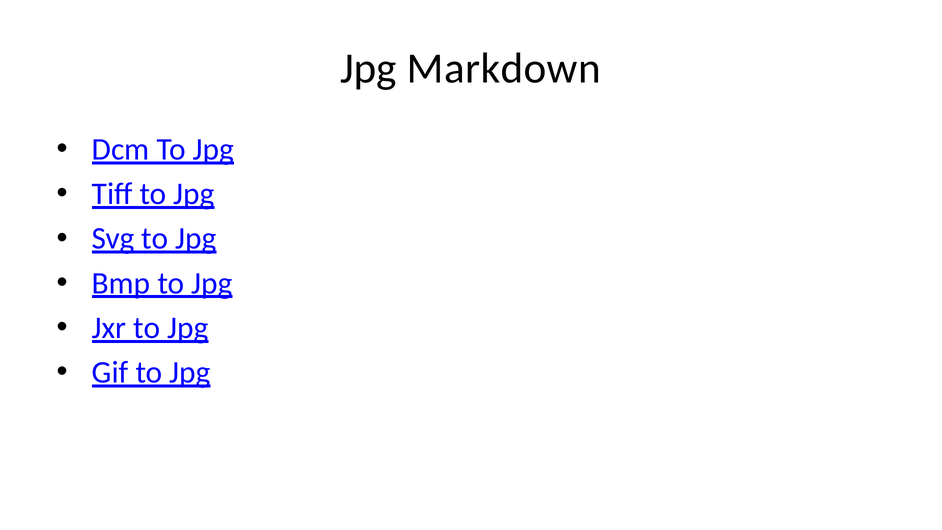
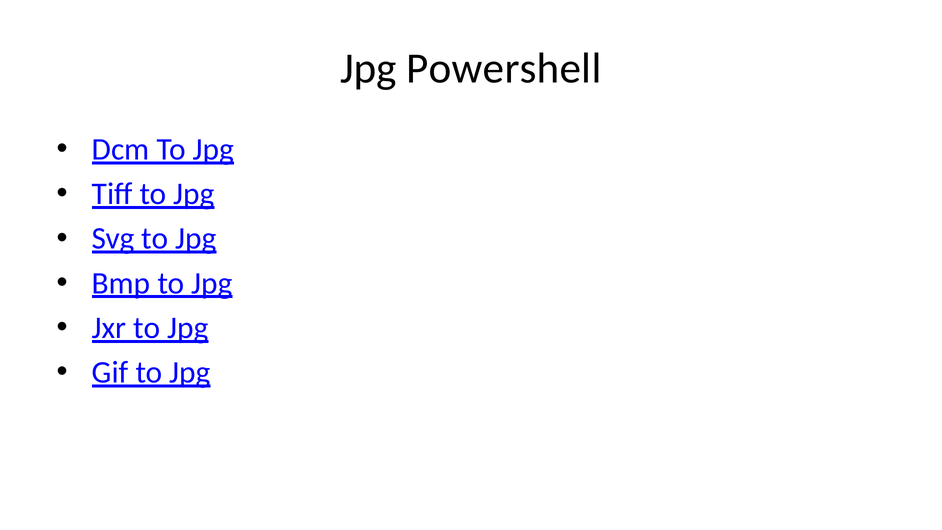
Markdown: Markdown -> Powershell (504, 68)
